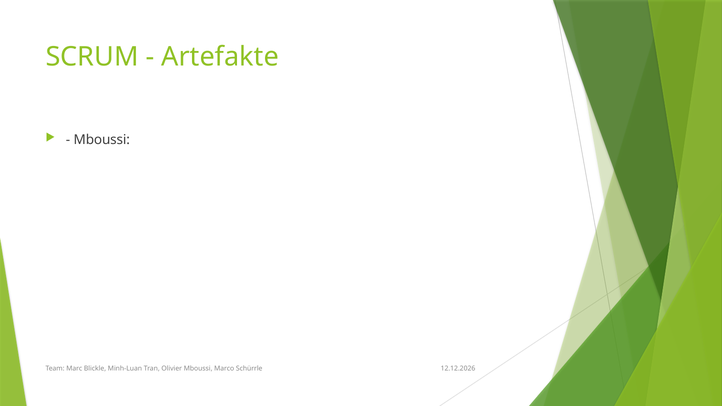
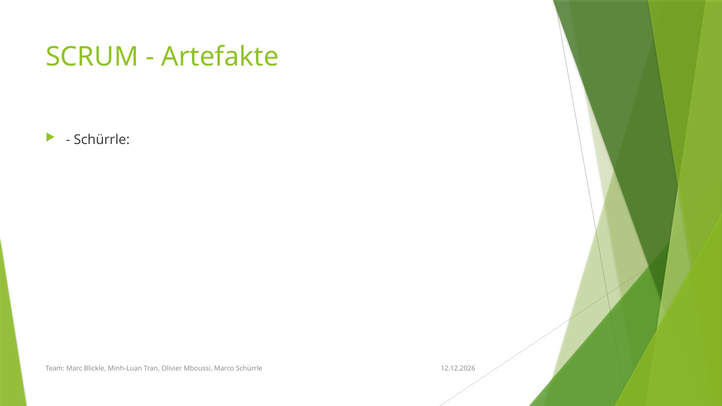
Mboussi: Mboussi -> Schürrle (102, 140)
